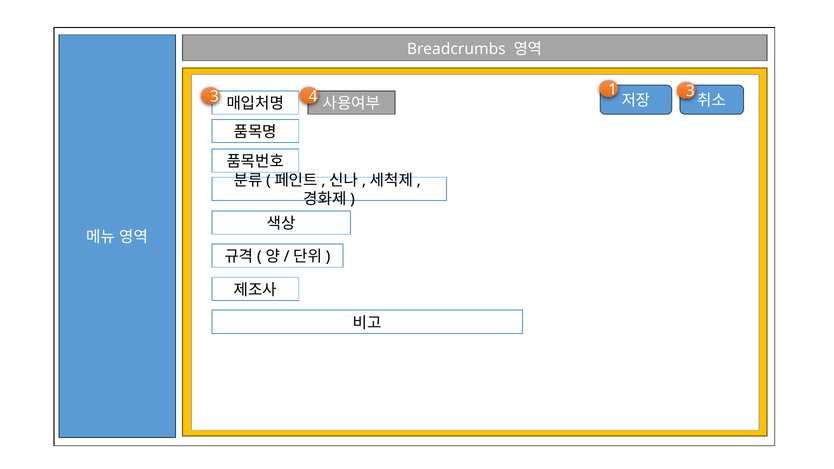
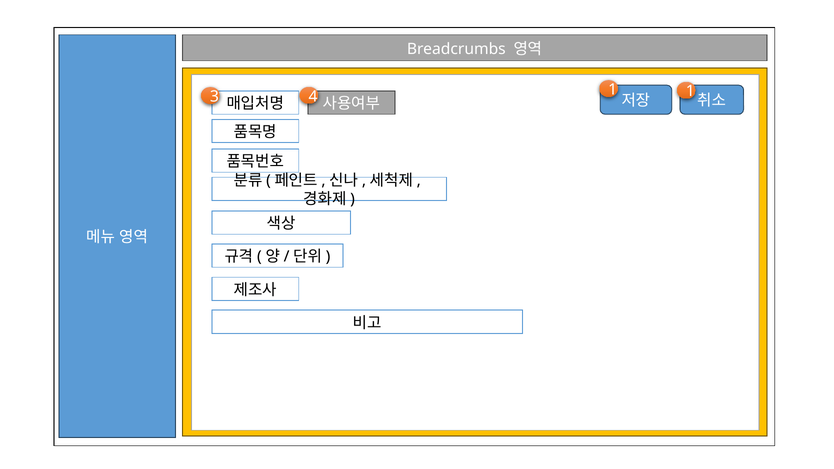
1 3: 3 -> 1 (690, 91)
